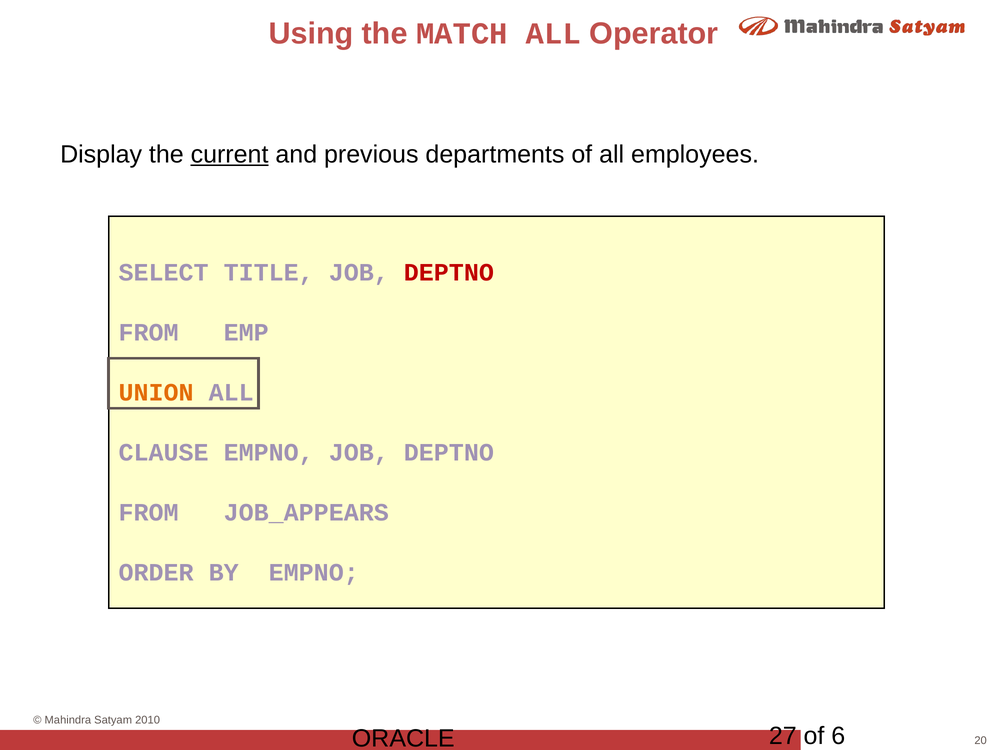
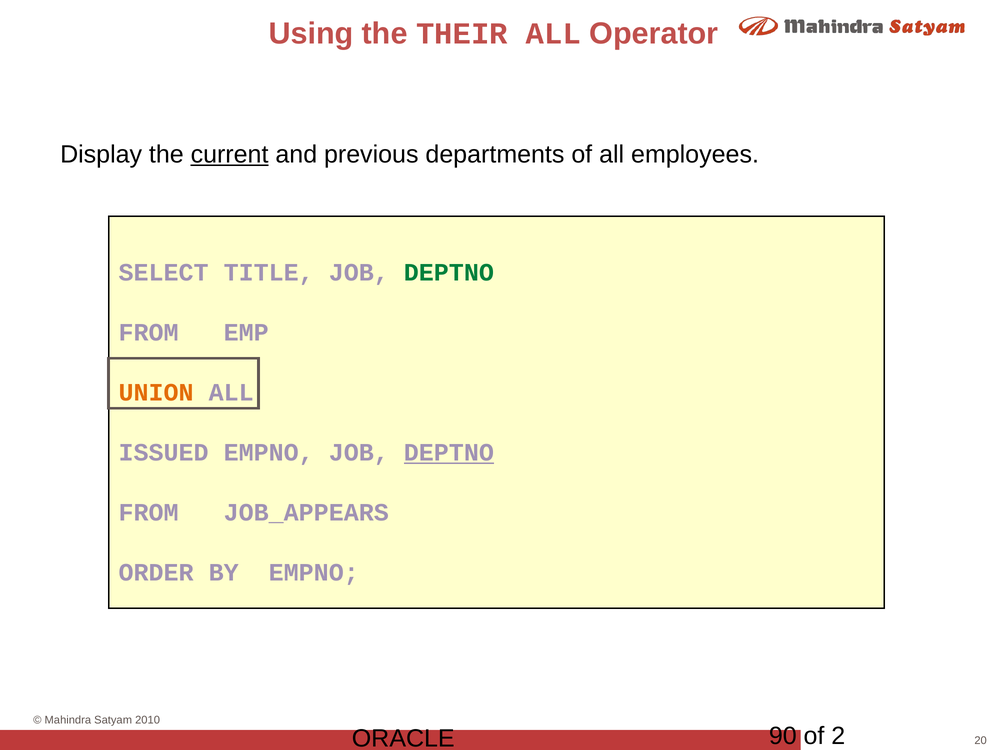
MATCH: MATCH -> THEIR (462, 34)
DEPTNO colour: red -> green (449, 273)
CLAUSE: CLAUSE -> ISSUED (164, 453)
DEPTNO underline: none -> present (449, 453)
27: 27 -> 90 (783, 737)
6: 6 -> 2 (838, 737)
